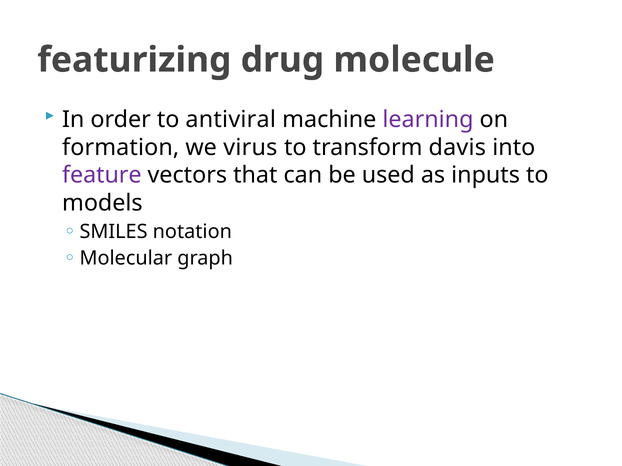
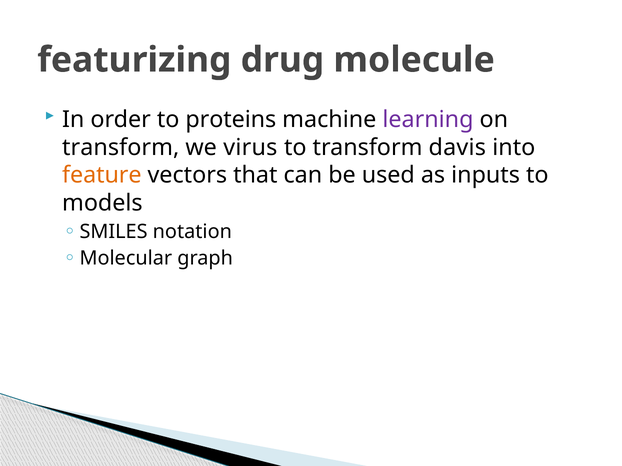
antiviral: antiviral -> proteins (231, 119)
formation: formation -> transform (121, 147)
feature colour: purple -> orange (102, 175)
